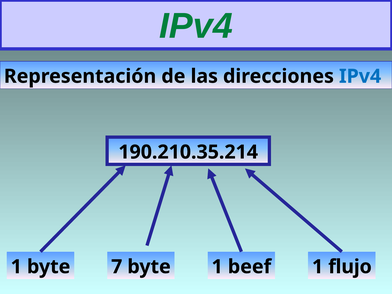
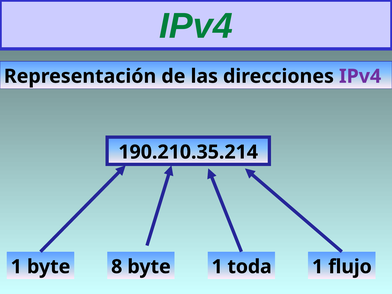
IPv4 colour: blue -> purple (360, 76)
7: 7 -> 8 (117, 267)
beef: beef -> toda (250, 267)
